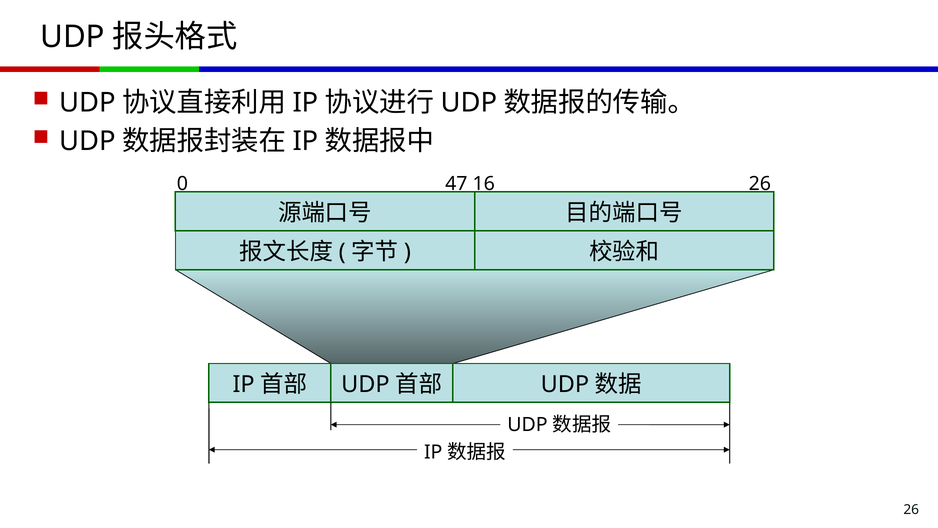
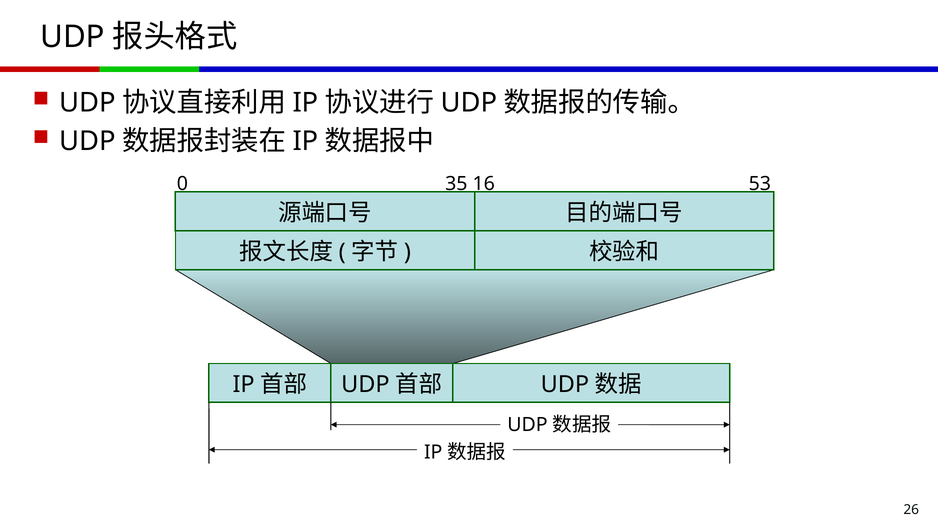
47: 47 -> 35 (456, 183)
16 26: 26 -> 53 (760, 183)
